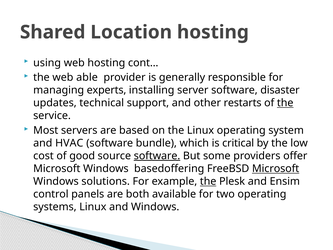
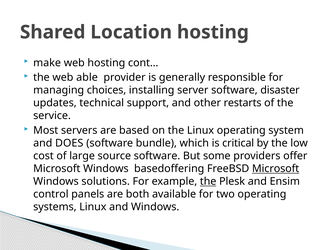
using: using -> make (47, 63)
experts: experts -> choices (106, 90)
the underline: present -> none (285, 103)
HVAC: HVAC -> DOES (69, 143)
good: good -> large (82, 156)
software underline: present -> none (157, 156)
